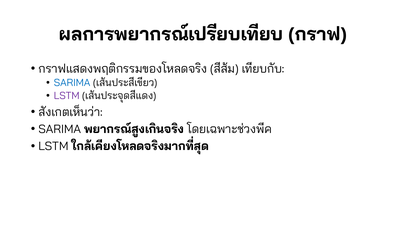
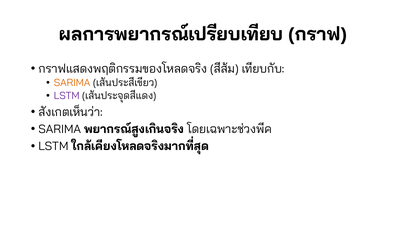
SARIMA colour: blue -> orange (72, 83)
